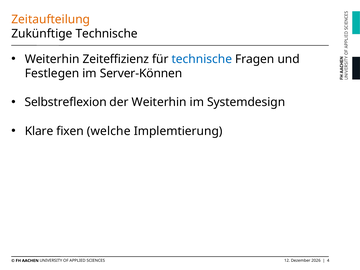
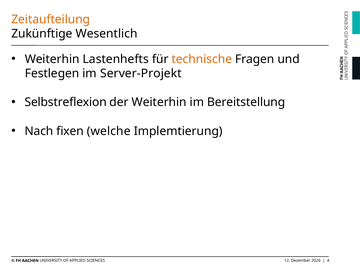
Zukünftige Technische: Technische -> Wesentlich (107, 34)
Zeiteffizienz: Zeiteffizienz -> Lastenhefts (116, 59)
technische colour: blue -> orange (202, 59)
Server-Können: Server-Können -> Server-Projekt (141, 73)
Systemdesign: Systemdesign -> Bereitstellung (246, 102)
Klare: Klare -> Nach (39, 131)
